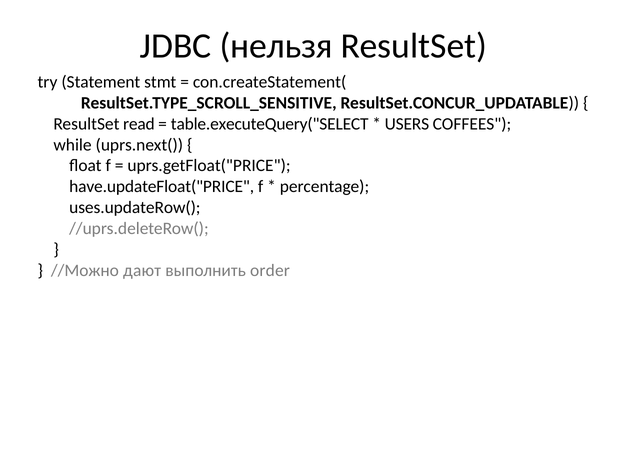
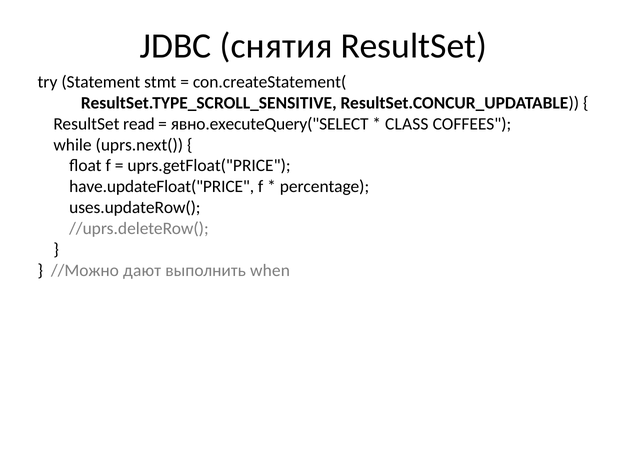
нельзя: нельзя -> снятия (276, 46)
table.executeQuery("SELECT: table.executeQuery("SELECT -> явно.executeQuery("SELECT (270, 124)
USERS: USERS -> CLASS (407, 124)
order: order -> when (270, 270)
